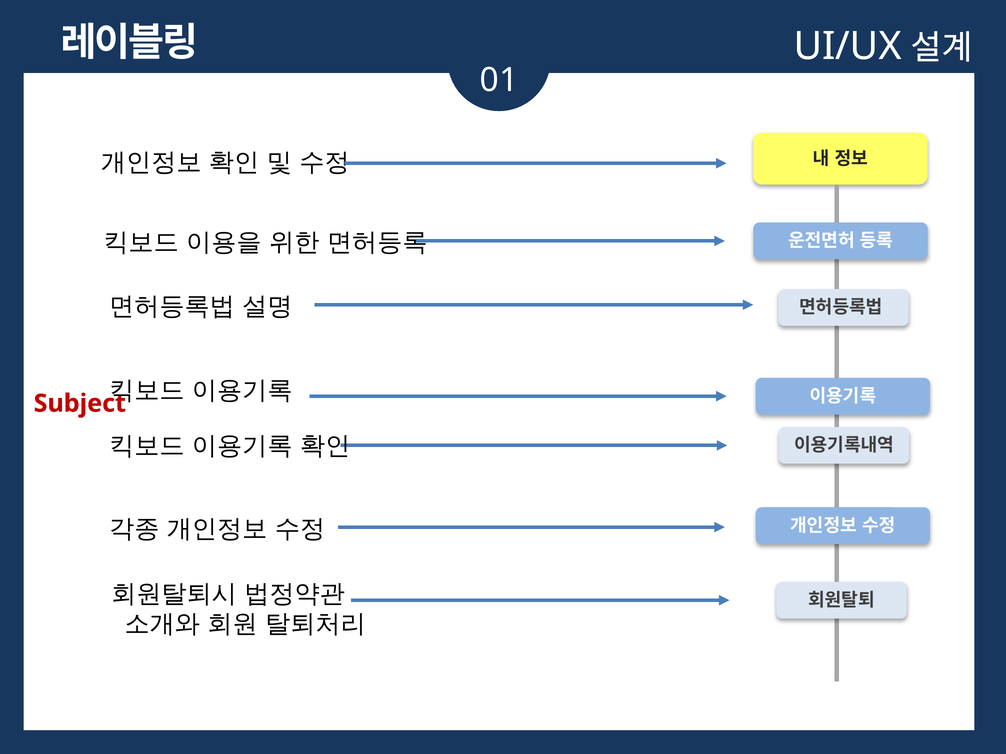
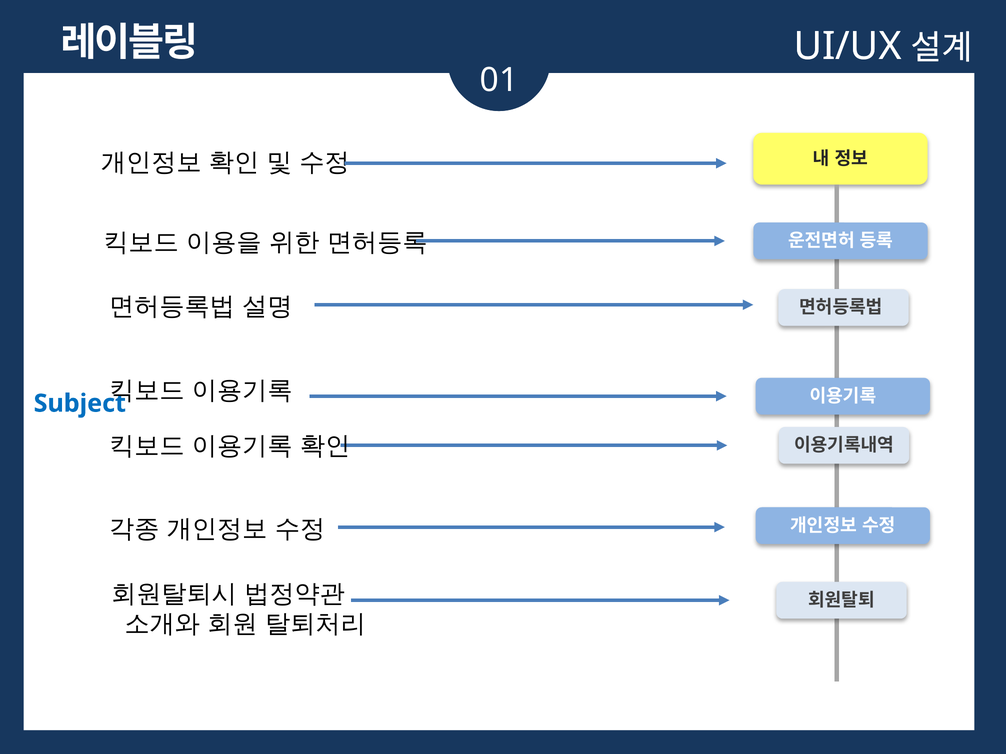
Subject colour: red -> blue (80, 404)
